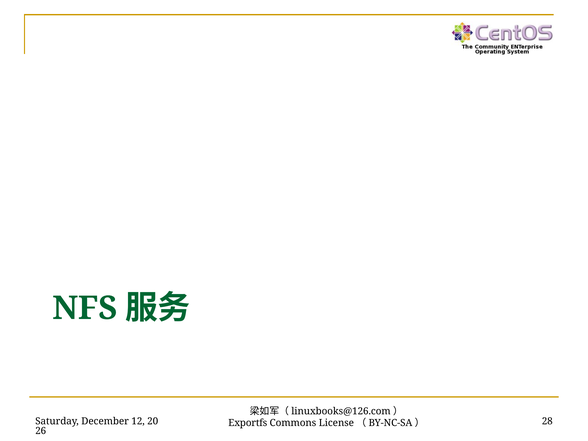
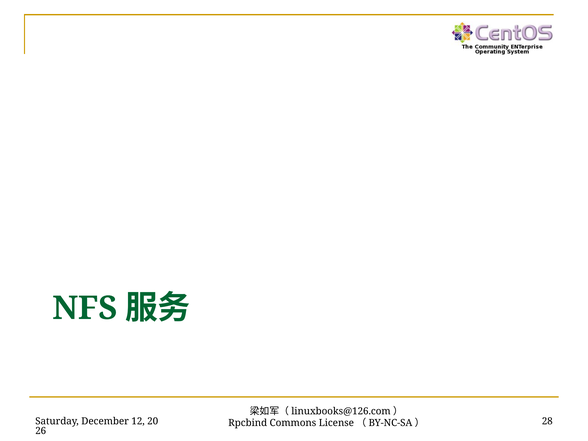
Exportfs: Exportfs -> Rpcbind (248, 423)
